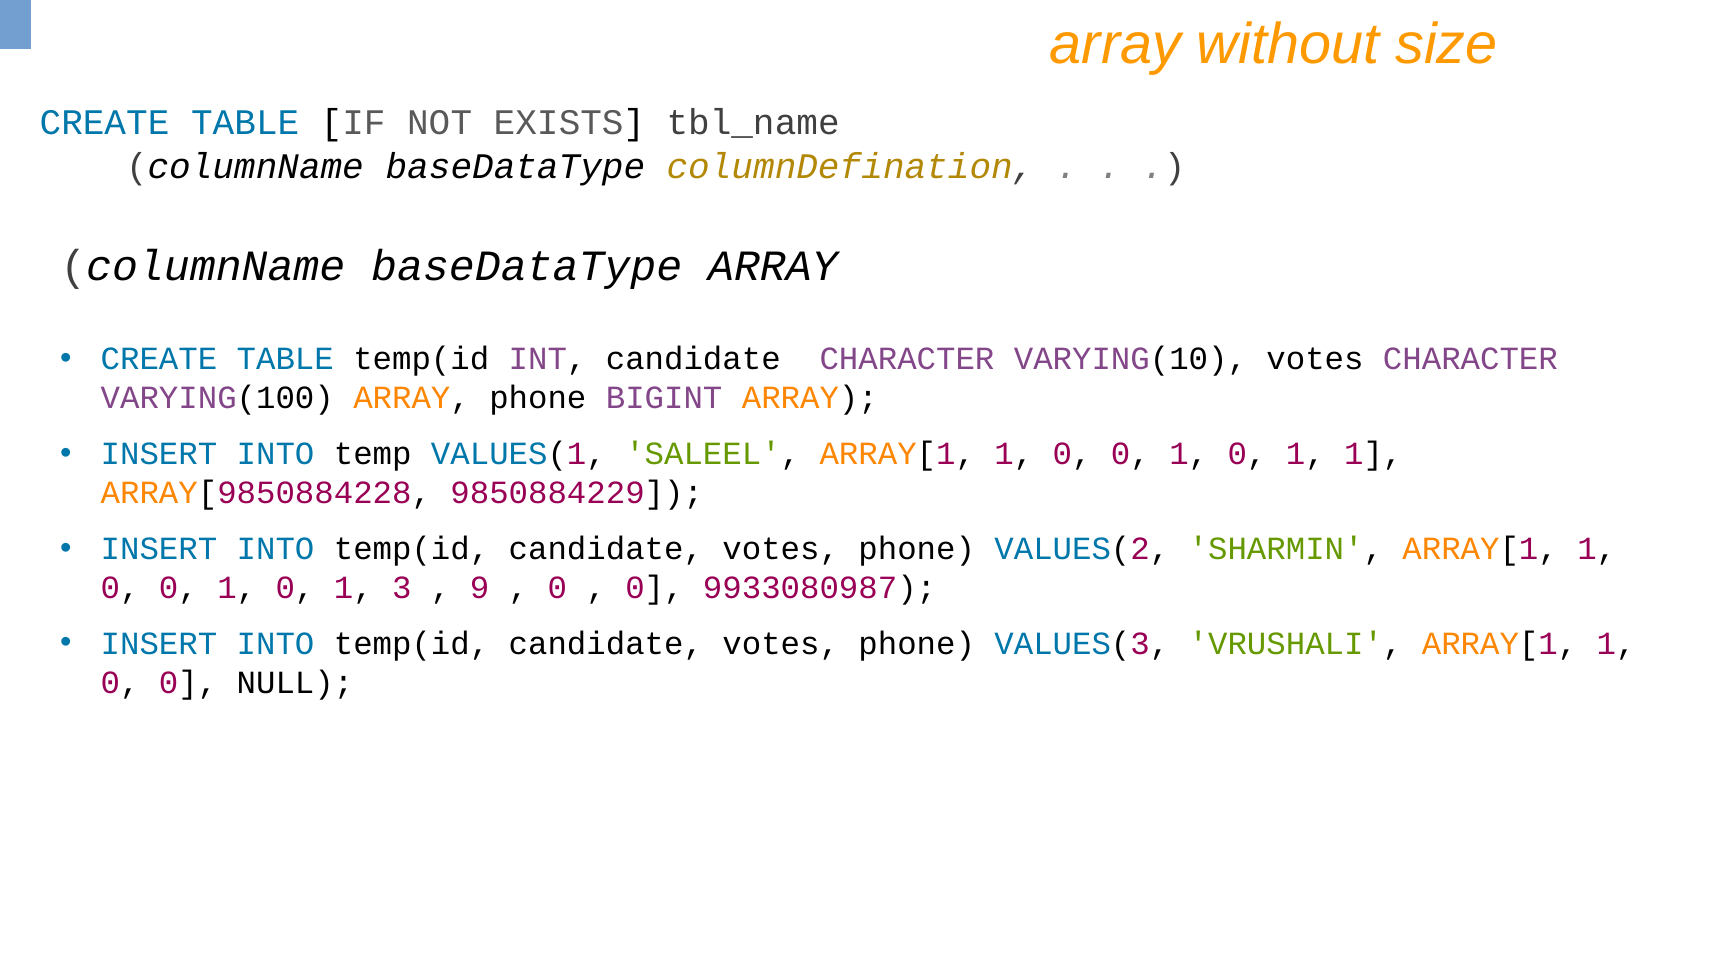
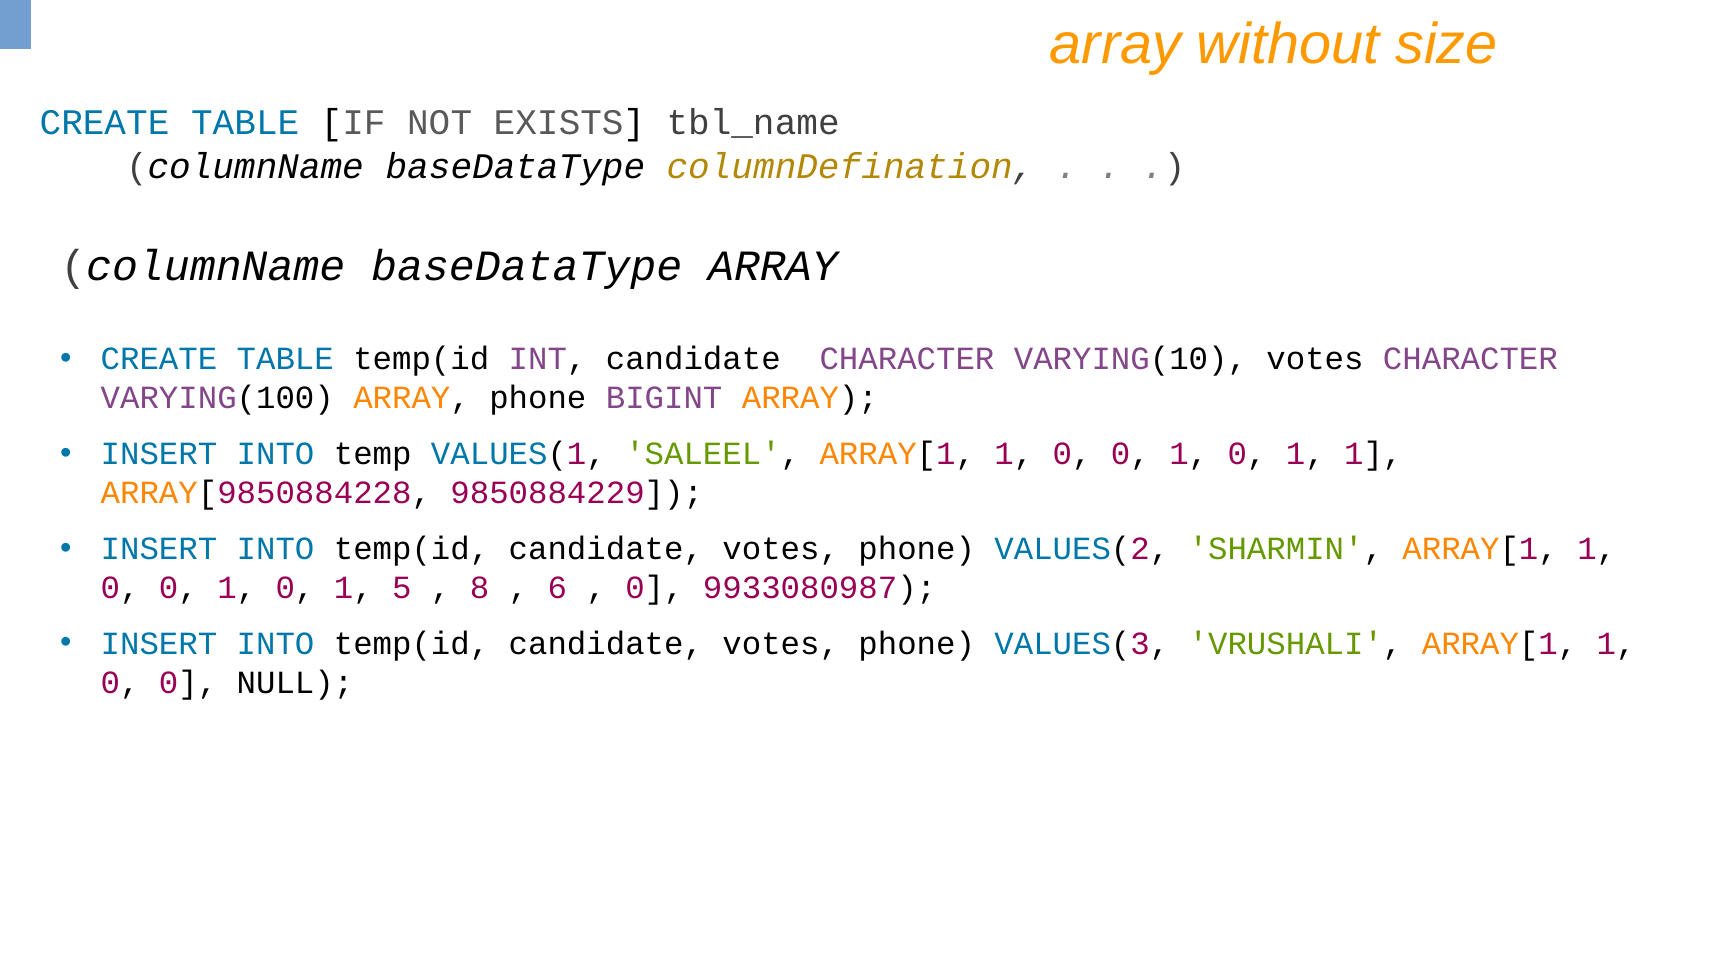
3: 3 -> 5 (402, 588)
9: 9 -> 8 (480, 588)
0: 0 -> 6 (557, 588)
